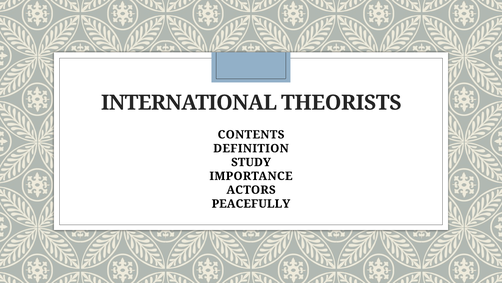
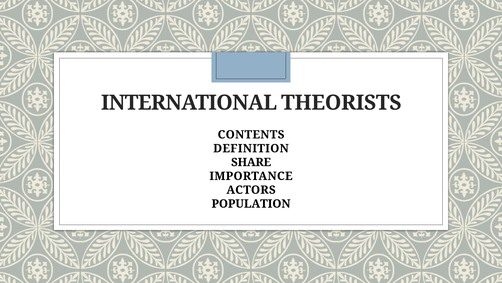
STUDY: STUDY -> SHARE (251, 162)
PEACEFULLY: PEACEFULLY -> POPULATION (251, 203)
